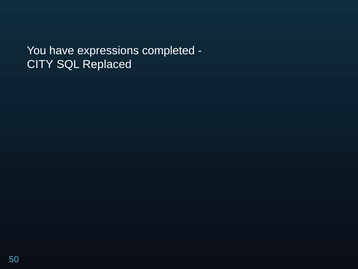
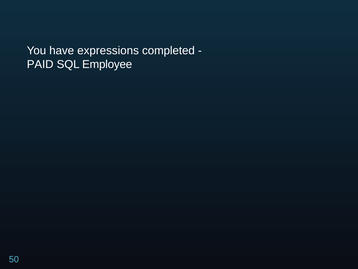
CITY: CITY -> PAID (40, 64)
Replaced: Replaced -> Employee (107, 64)
